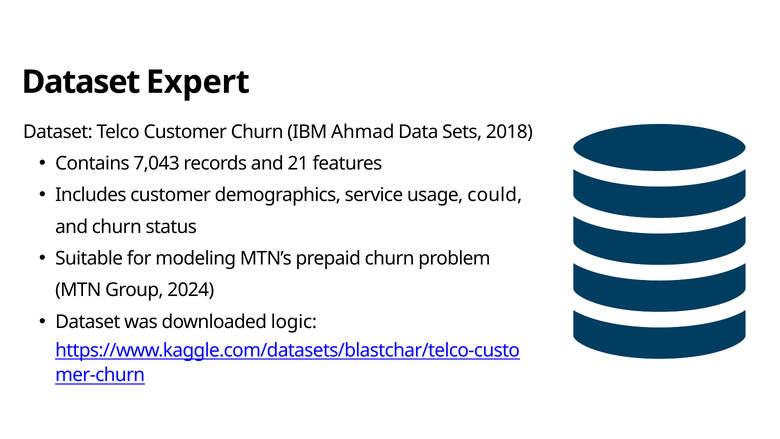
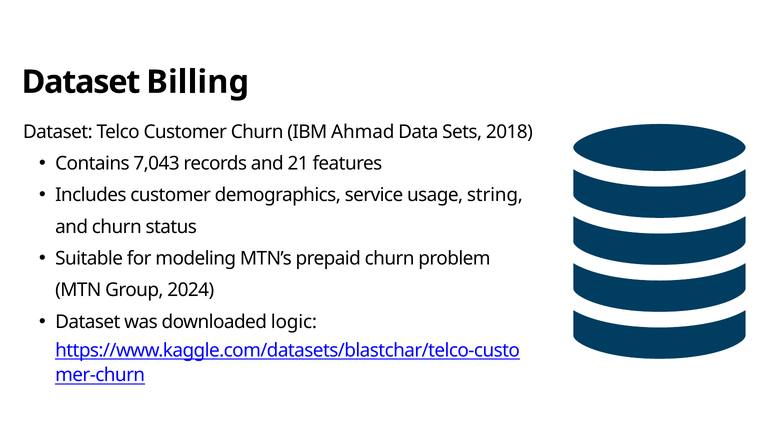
Expert: Expert -> Billing (198, 82)
could: could -> string (495, 195)
